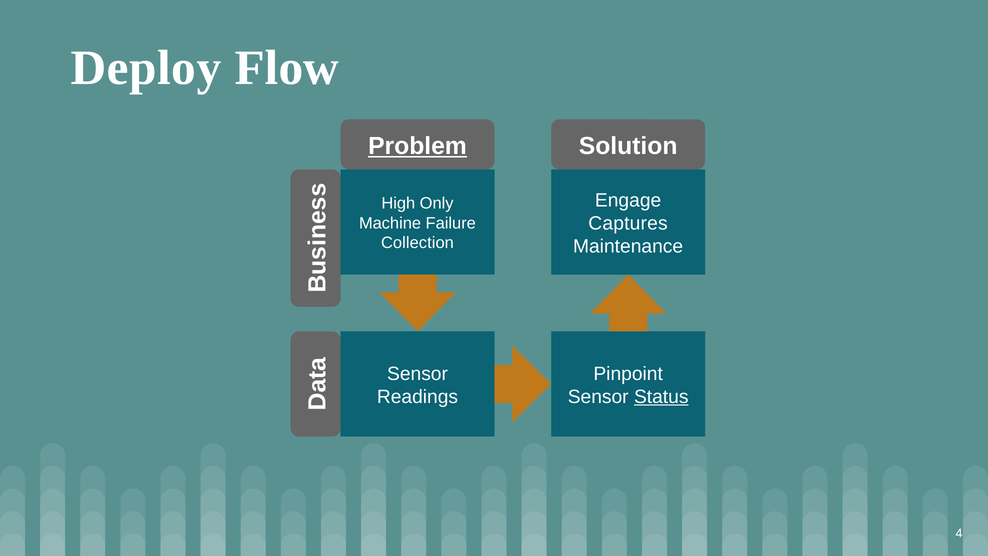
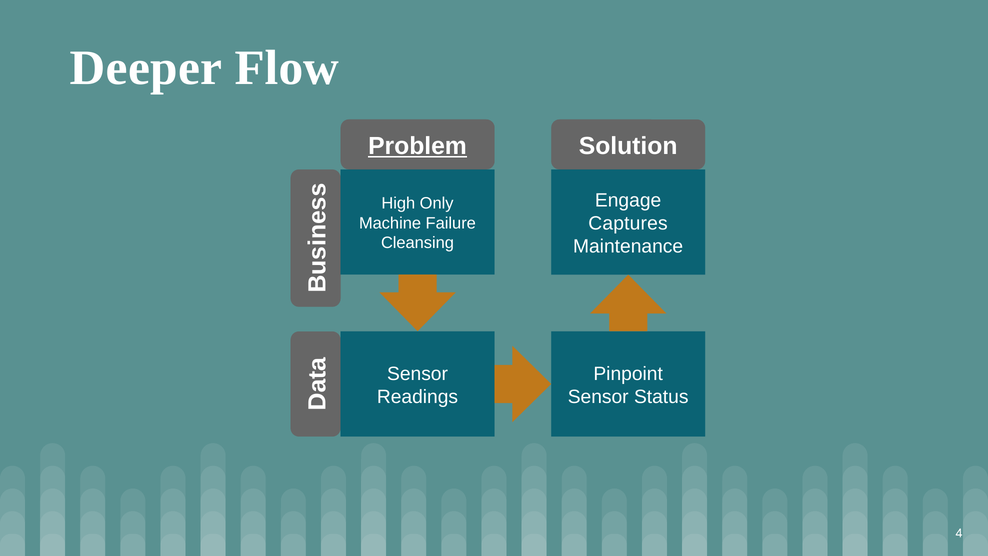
Deploy: Deploy -> Deeper (146, 68)
Collection: Collection -> Cleansing (417, 243)
Status underline: present -> none (661, 397)
